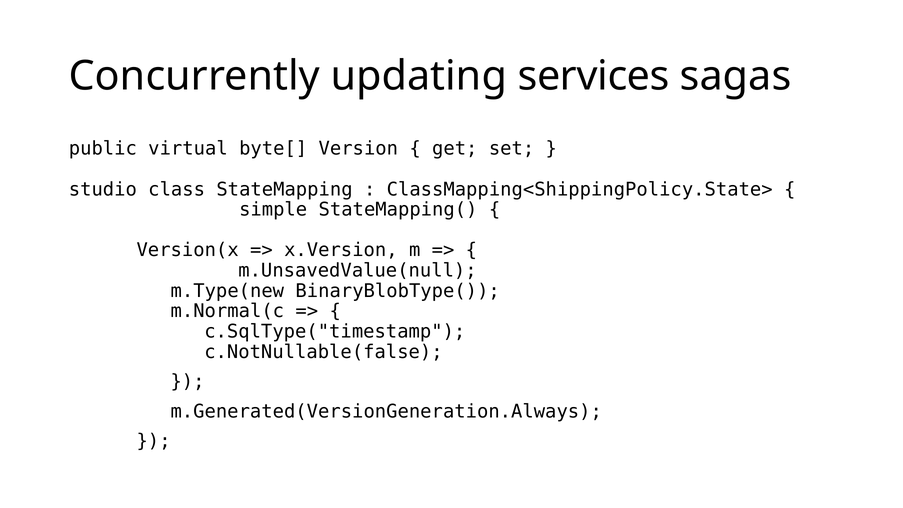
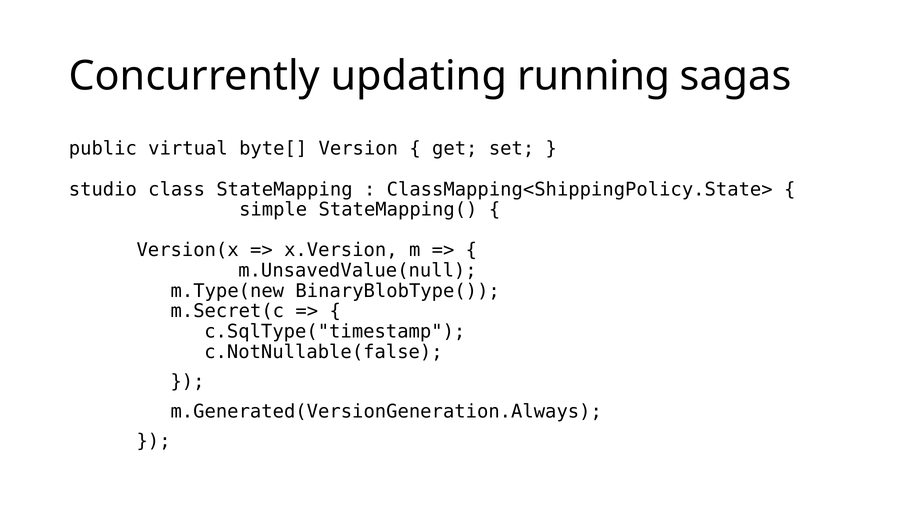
services: services -> running (594, 76)
m.Normal(c: m.Normal(c -> m.Secret(c (227, 311)
